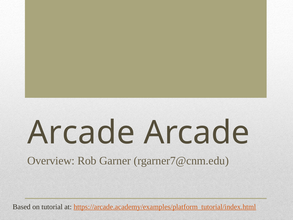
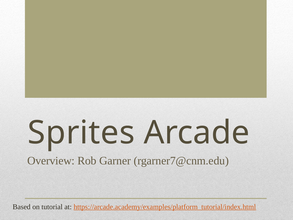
Arcade: Arcade -> Sprites (81, 133)
